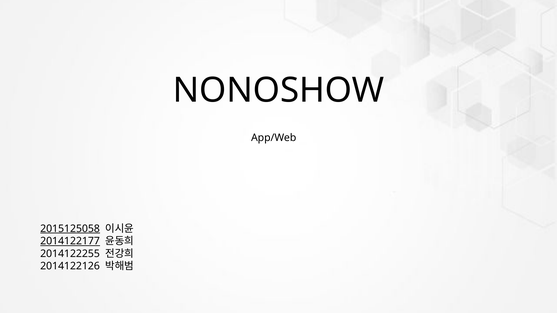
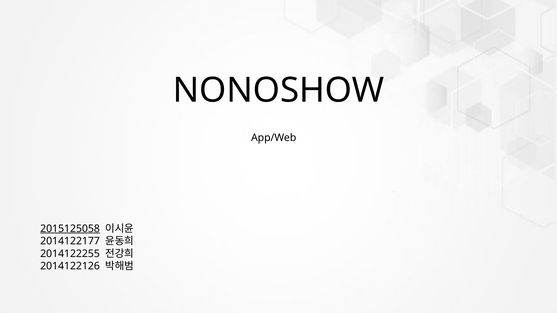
2014122177 underline: present -> none (70, 241)
